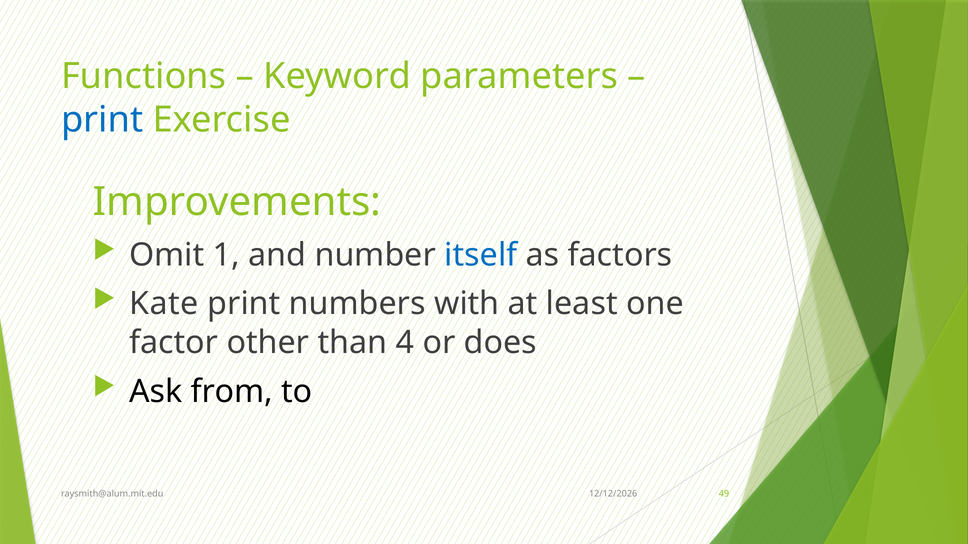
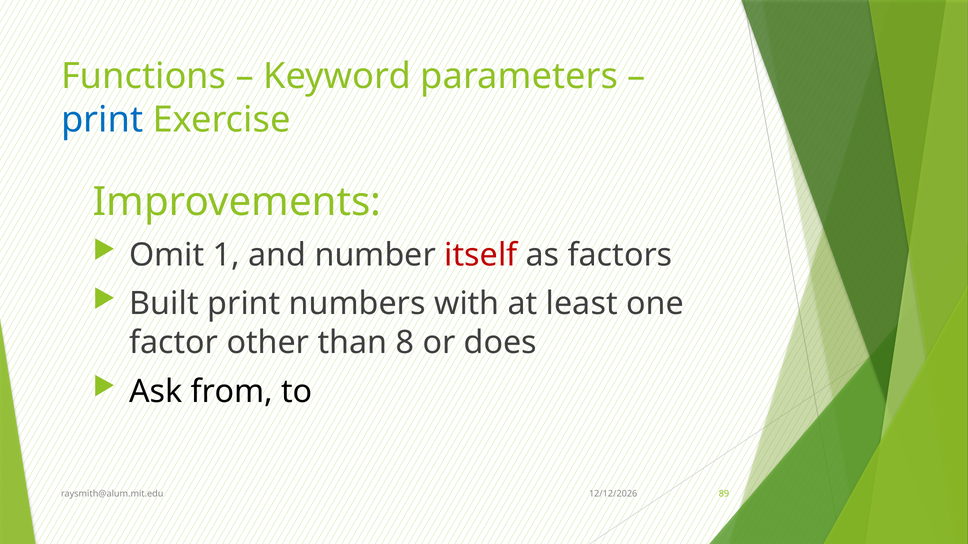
itself colour: blue -> red (481, 255)
Kate: Kate -> Built (164, 304)
4: 4 -> 8 (405, 343)
49: 49 -> 89 (724, 494)
